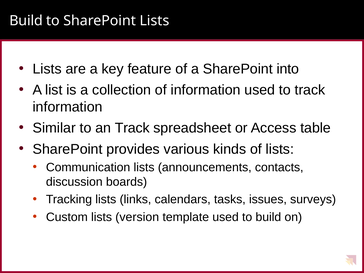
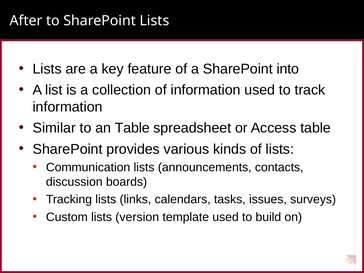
Build: Build -> After (26, 21)
an Track: Track -> Table (132, 128)
